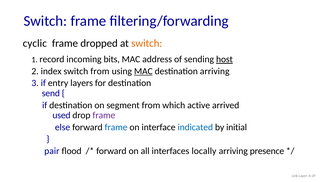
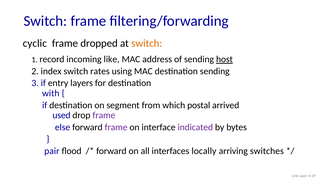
bits: bits -> like (112, 59)
switch from: from -> rates (100, 71)
MAC underline: present -> none (143, 71)
destination arriving: arriving -> sending (215, 71)
send: send -> with (51, 93)
active: active -> postal (199, 105)
frame colour: blue -> purple (116, 127)
indicated colour: blue -> purple (195, 127)
initial: initial -> bytes (237, 127)
presence: presence -> switches (267, 151)
